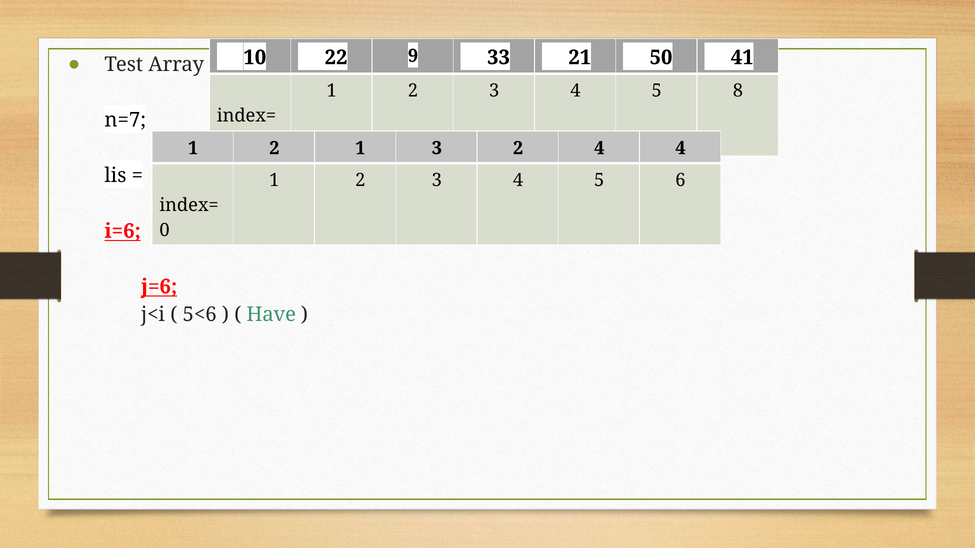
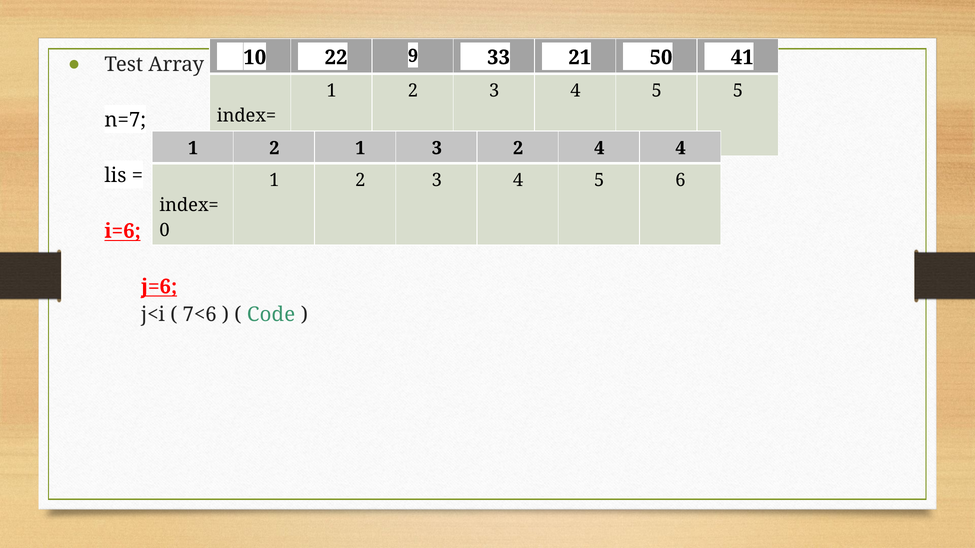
5 8: 8 -> 5 (738, 91)
5<6: 5<6 -> 7<6 (200, 315)
Have: Have -> Code (271, 315)
